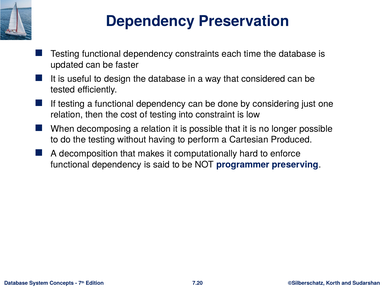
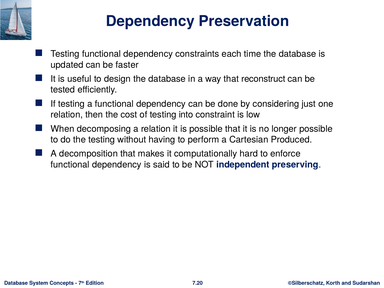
considered: considered -> reconstruct (263, 79)
programmer: programmer -> independent (243, 165)
